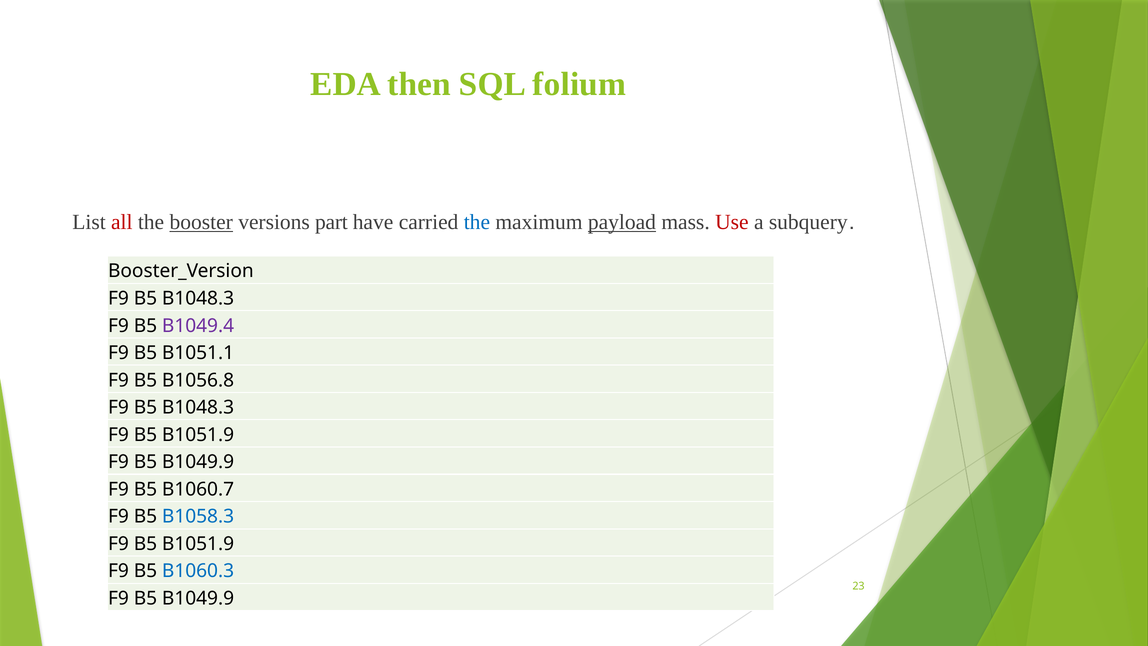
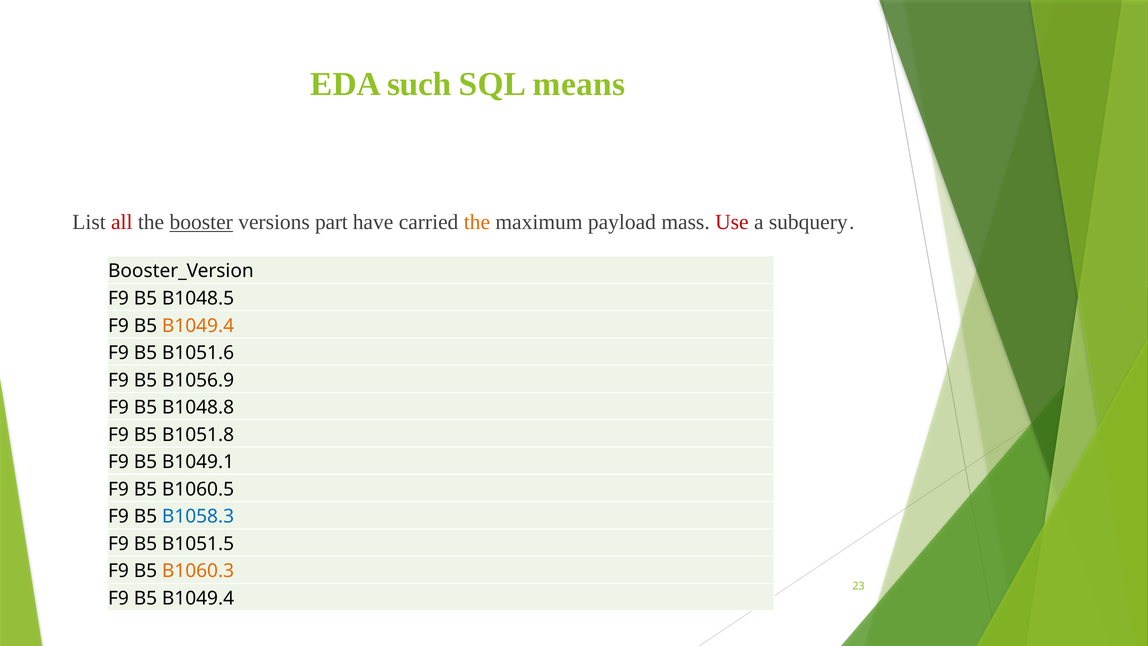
then: then -> such (419, 84)
folium: folium -> means (579, 84)
the colour: blue -> orange (477, 222)
payload underline: present -> none (622, 222)
B1048.3: B1048.3 -> B1048.5 (198, 298)
B1049.4 colour: purple -> orange (198, 326)
B1051.1: B1051.1 -> B1051.6 (198, 353)
B1056.8: B1056.8 -> B1056.9 (198, 380)
B1048.3: B1048.3 -> B1048.8 (198, 407)
B1051.9: B1051.9 -> B1051.8 (198, 435)
B1049.9: B1049.9 -> B1049.1 (198, 462)
B1060.7: B1060.7 -> B1060.5 (198, 489)
B1051.9: B1051.9 -> B1051.5 (198, 544)
B1060.3 colour: blue -> orange (198, 571)
B1049.9: B1049.9 -> B1049.4 (198, 598)
